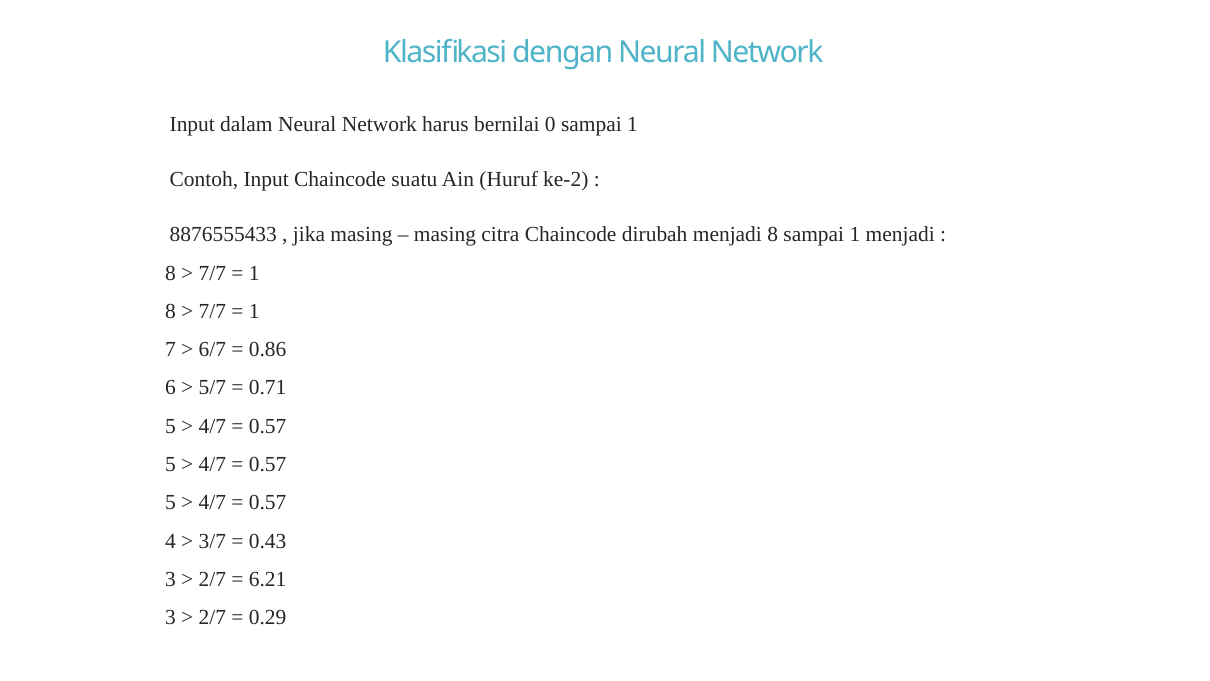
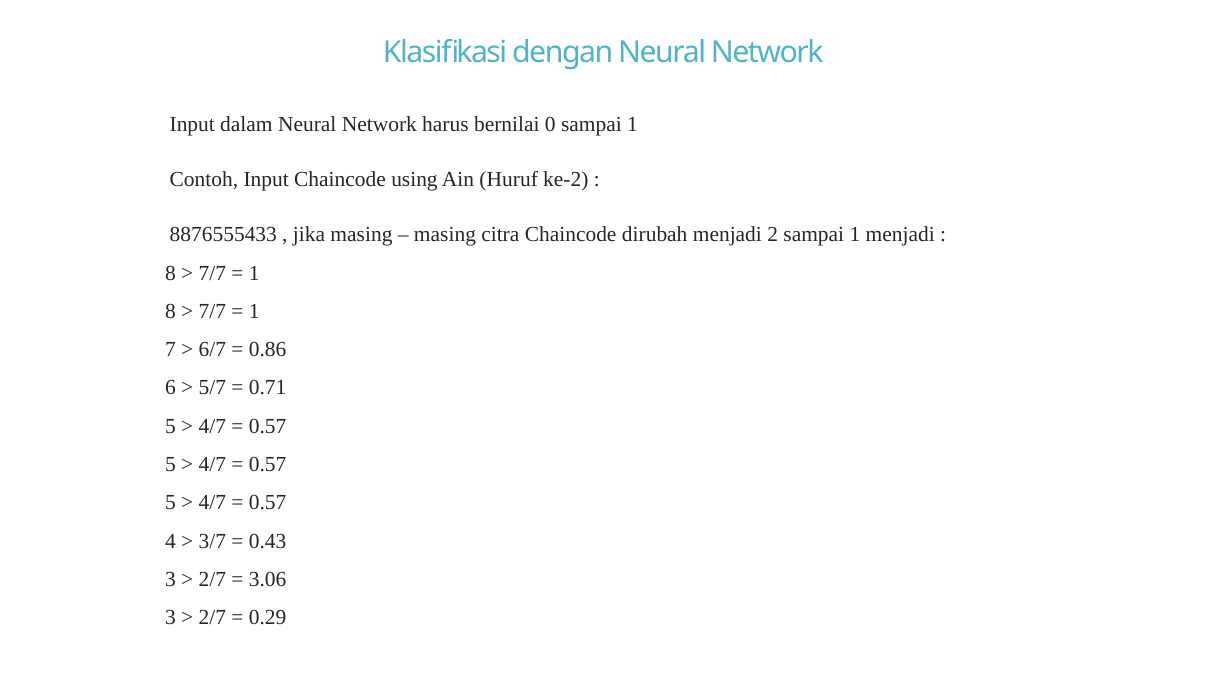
suatu: suatu -> using (414, 180)
menjadi 8: 8 -> 2 (773, 235)
6.21: 6.21 -> 3.06 (268, 579)
